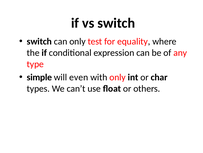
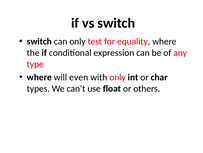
simple: simple -> where (39, 77)
